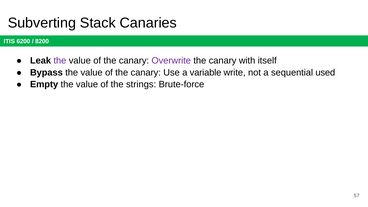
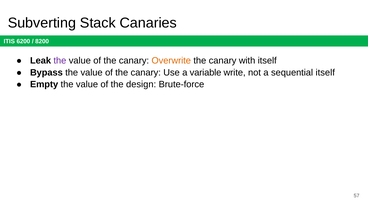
Overwrite colour: purple -> orange (171, 61)
sequential used: used -> itself (325, 73)
strings: strings -> design (141, 84)
